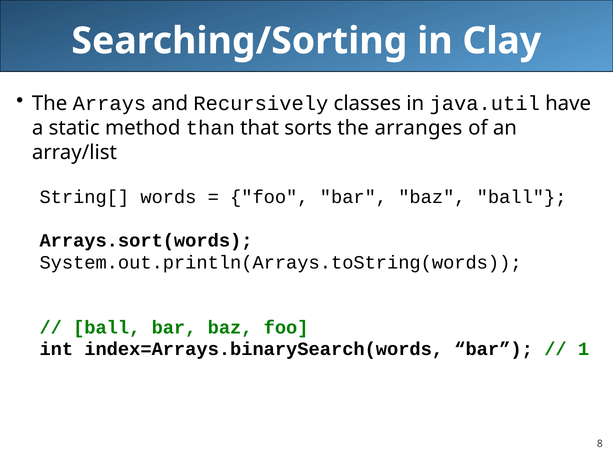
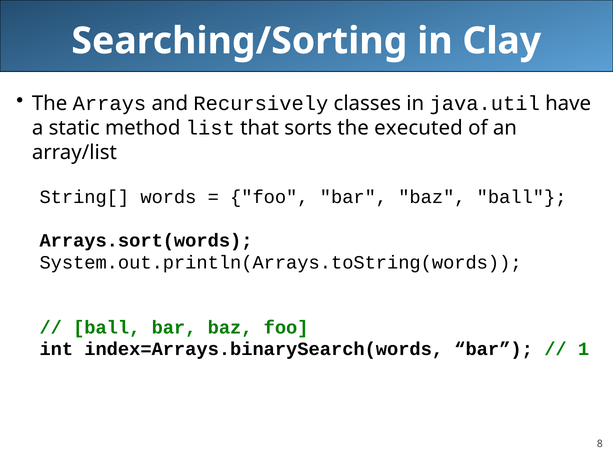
than: than -> list (210, 128)
arranges: arranges -> executed (418, 128)
